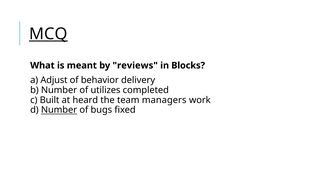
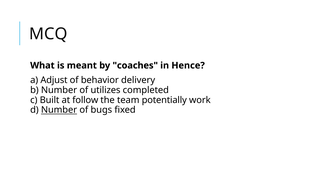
MCQ underline: present -> none (48, 34)
reviews: reviews -> coaches (135, 66)
Blocks: Blocks -> Hence (188, 66)
heard: heard -> follow (85, 100)
managers: managers -> potentially (164, 100)
